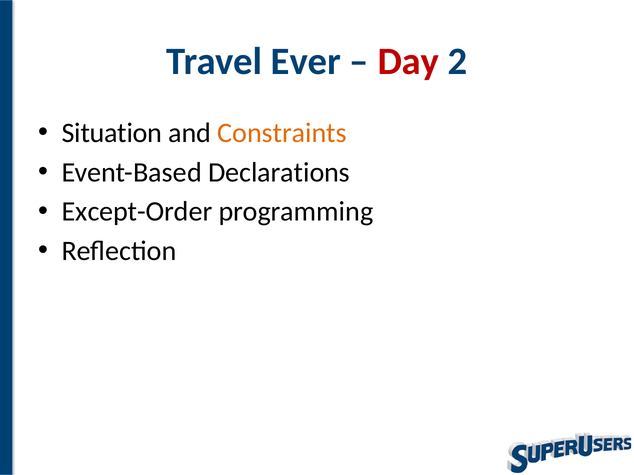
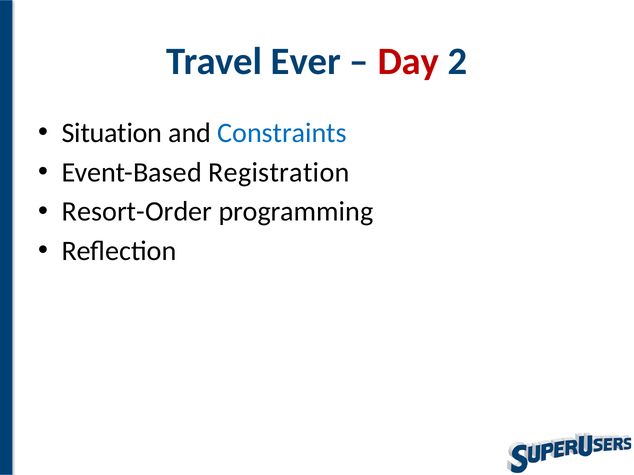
Constraints colour: orange -> blue (282, 133)
Declarations: Declarations -> Registration (279, 172)
Except-Order: Except-Order -> Resort-Order (137, 212)
